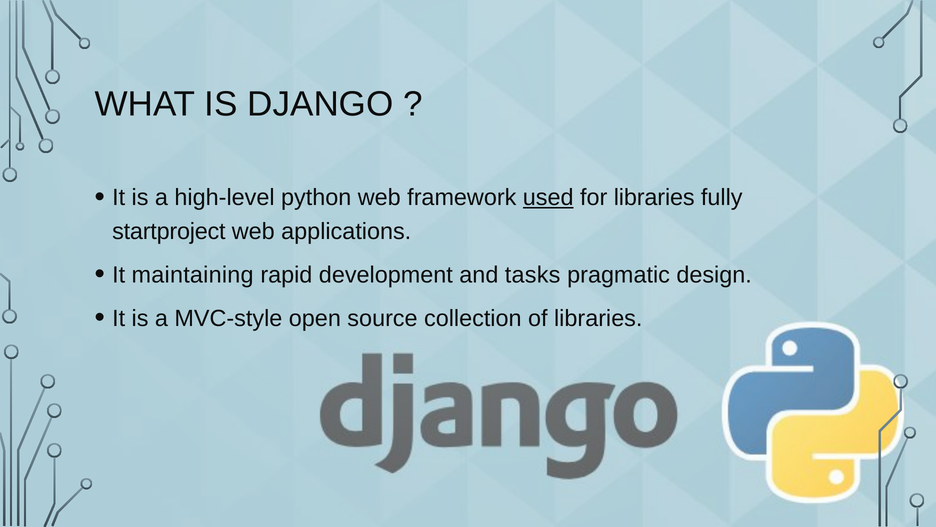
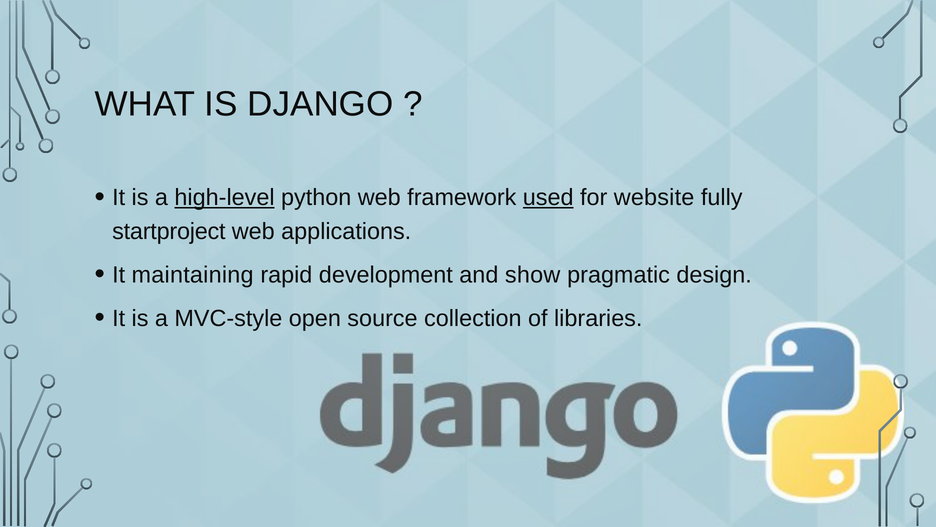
high-level underline: none -> present (225, 198)
for libraries: libraries -> website (654, 198)
tasks: tasks -> show (533, 275)
